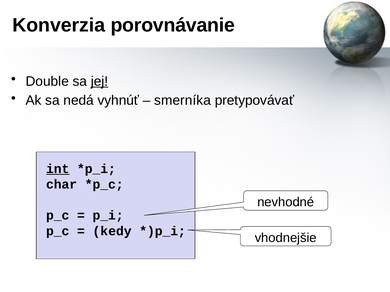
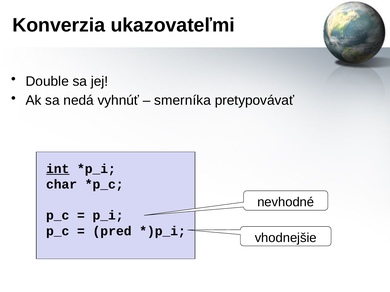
porovnávanie: porovnávanie -> ukazovateľmi (173, 25)
jej underline: present -> none (100, 81)
kedy: kedy -> pred (112, 231)
